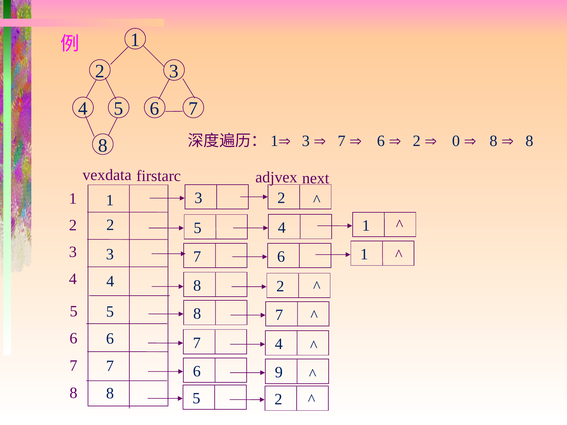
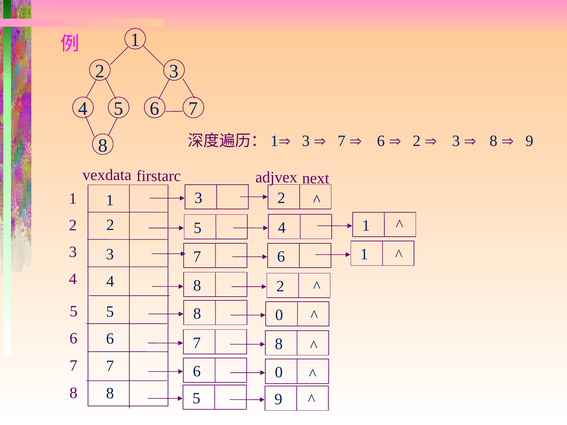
0: 0 -> 3 (456, 141)
8: 8 -> 9 (529, 141)
7: 7 -> 0 (279, 315)
4: 4 -> 8 (279, 344)
6 9: 9 -> 0 (279, 373)
5 2: 2 -> 9 (278, 400)
